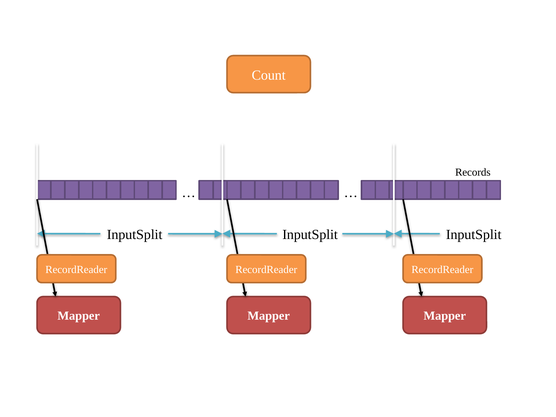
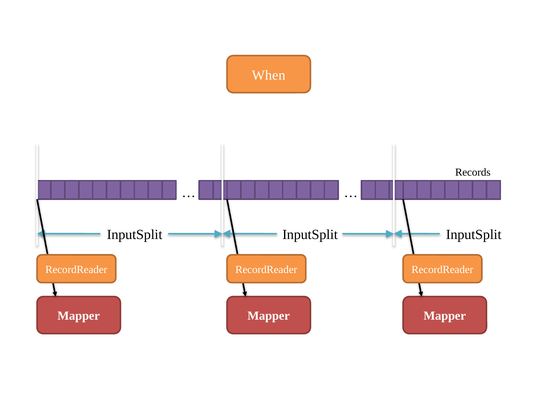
Count: Count -> When (269, 75)
